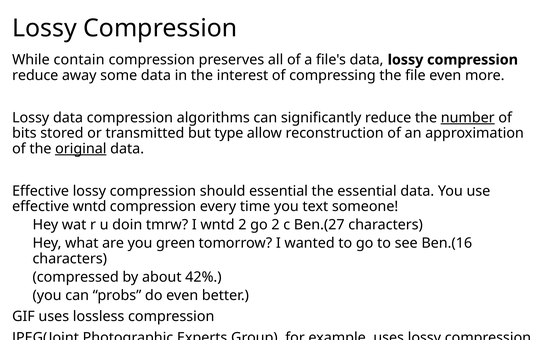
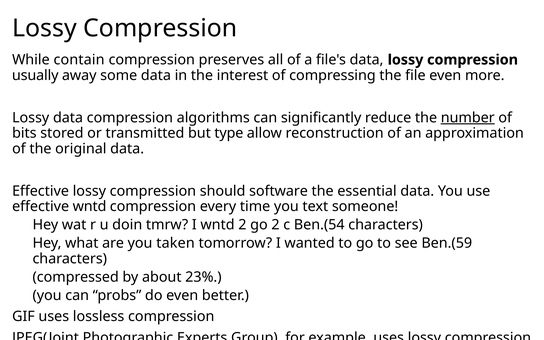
reduce: reduce -> usually (35, 75)
original underline: present -> none (81, 149)
should essential: essential -> software (279, 191)
Ben.(27: Ben.(27 -> Ben.(54 (319, 225)
green: green -> taken (175, 243)
Ben.(16: Ben.(16 -> Ben.(59 (447, 243)
42%: 42% -> 23% (203, 277)
